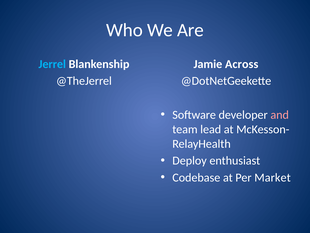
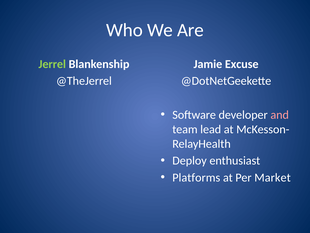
Jerrel colour: light blue -> light green (52, 64)
Across: Across -> Excuse (242, 64)
Codebase: Codebase -> Platforms (196, 177)
